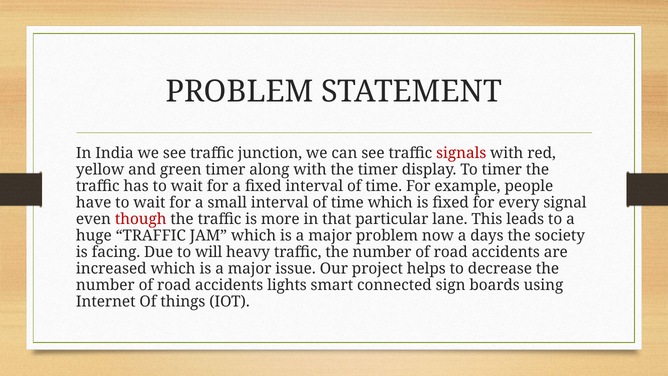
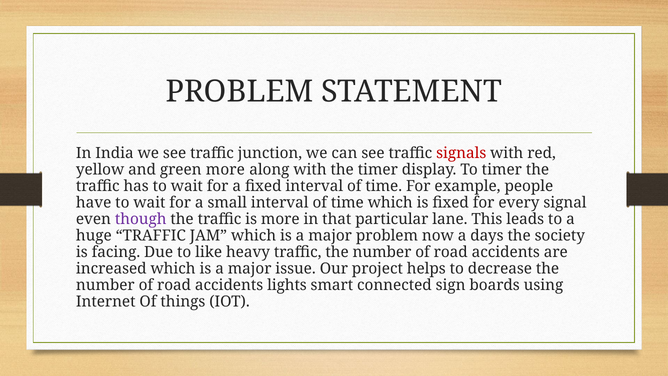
green timer: timer -> more (225, 169)
though colour: red -> purple (141, 219)
will: will -> like (209, 252)
